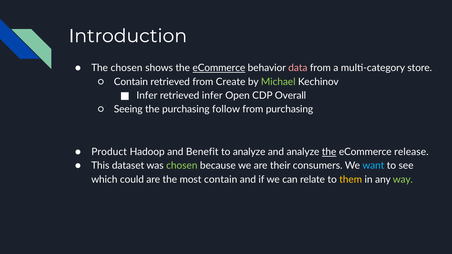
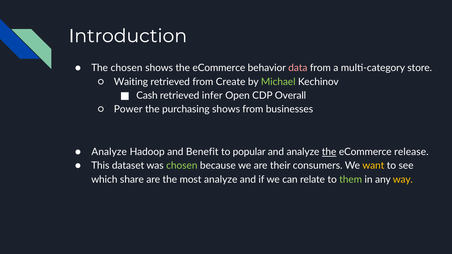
eCommerce underline: present -> none (219, 68)
Contain: Contain -> Waiting (131, 82)
Infer: Infer -> Cash (147, 96)
Seeing: Seeing -> Power (128, 109)
purchasing follow: follow -> shows (226, 109)
from purchasing: purchasing -> businesses (289, 109)
Product: Product -> Analyze (109, 152)
to analyze: analyze -> popular (249, 152)
want colour: light blue -> yellow (373, 166)
could: could -> share (132, 180)
most contain: contain -> analyze (221, 180)
them colour: yellow -> light green (351, 180)
way colour: light green -> yellow (403, 180)
